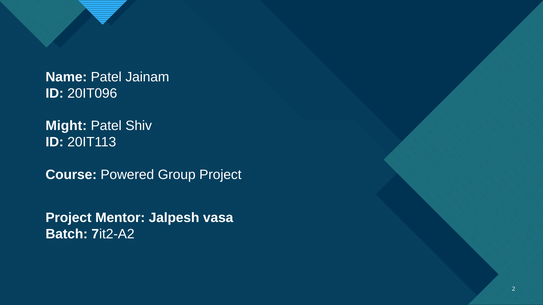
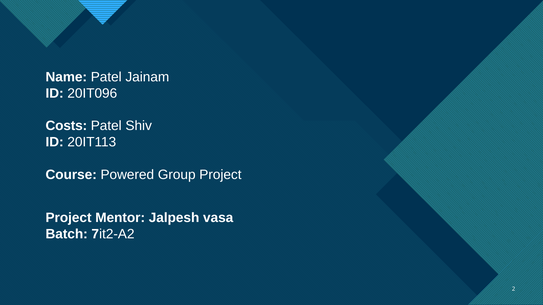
Might: Might -> Costs (66, 126)
